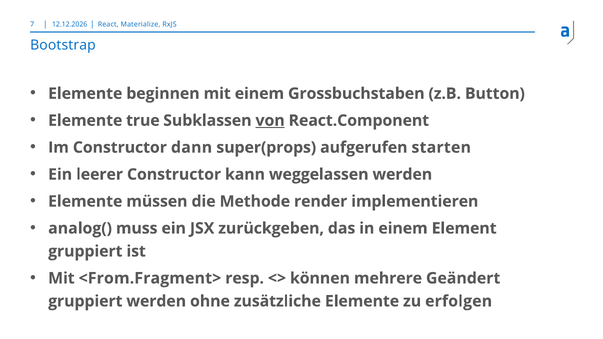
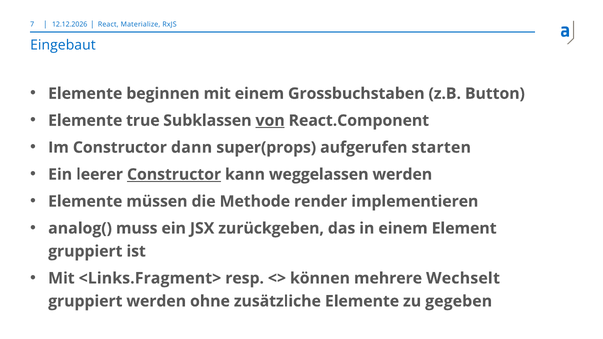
Bootstrap: Bootstrap -> Eingebaut (63, 45)
Constructor underline: none -> present (174, 174)
<From.Fragment>: <From.Fragment> -> <Links.Fragment> (150, 278)
Geändert: Geändert -> Wechselt (463, 278)
erfolgen: erfolgen -> gegeben (459, 301)
